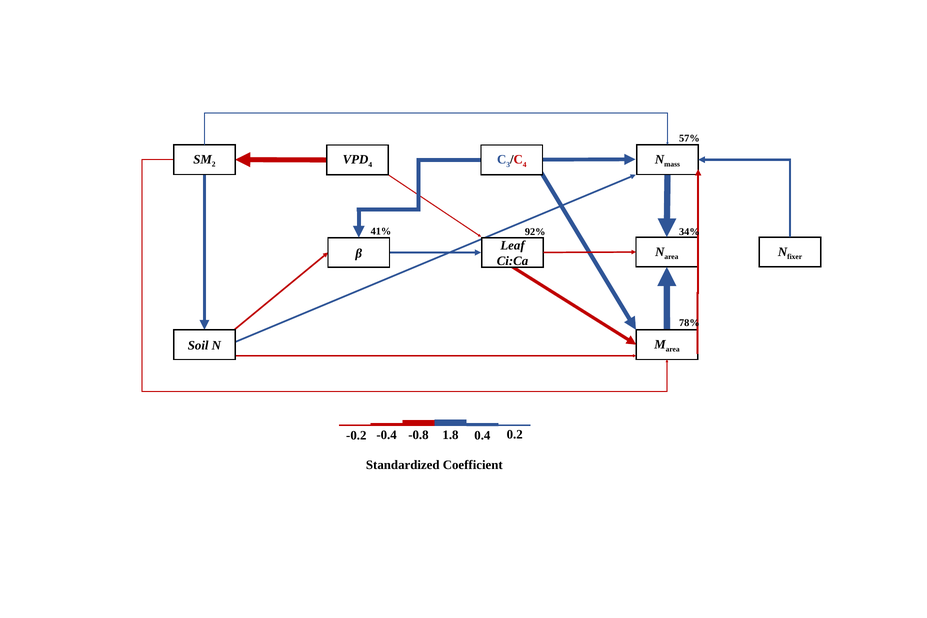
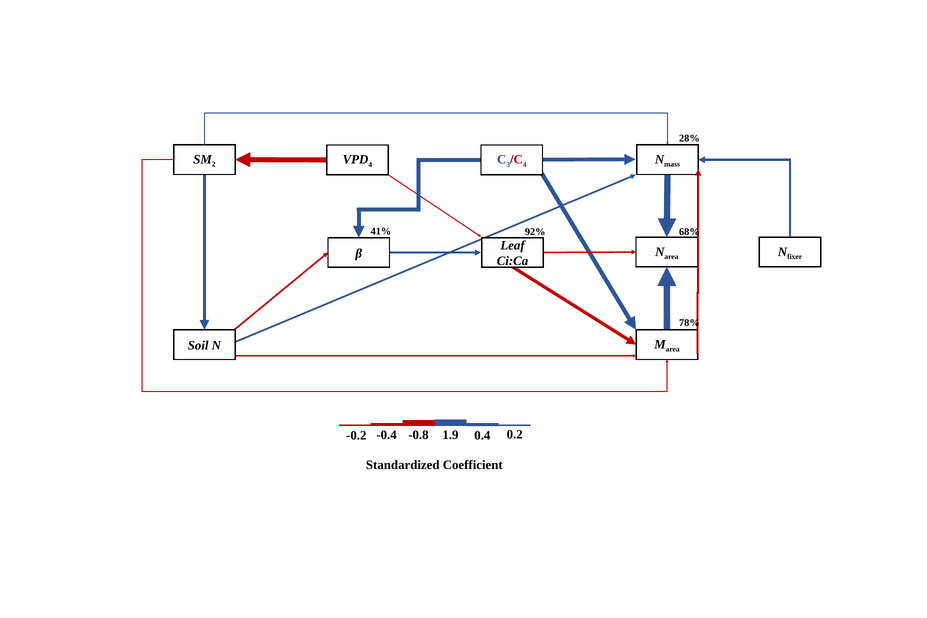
57%: 57% -> 28% (689, 138)
34%: 34% -> 68% (689, 232)
1.8: 1.8 -> 1.9 (451, 435)
